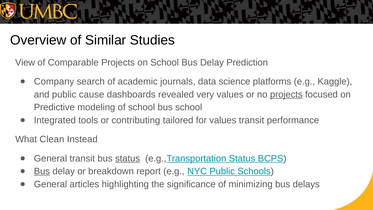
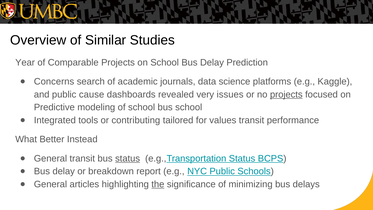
View: View -> Year (25, 62)
Company: Company -> Concerns (54, 82)
very values: values -> issues (230, 94)
Clean: Clean -> Better (52, 139)
Bus underline: present -> none (42, 171)
the underline: none -> present (158, 184)
